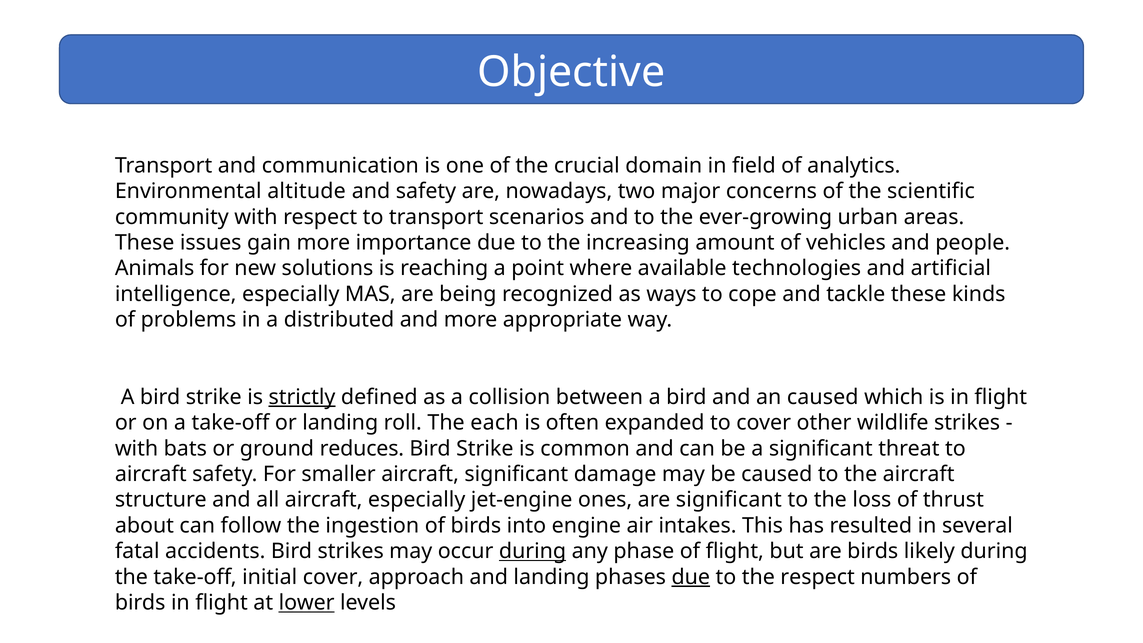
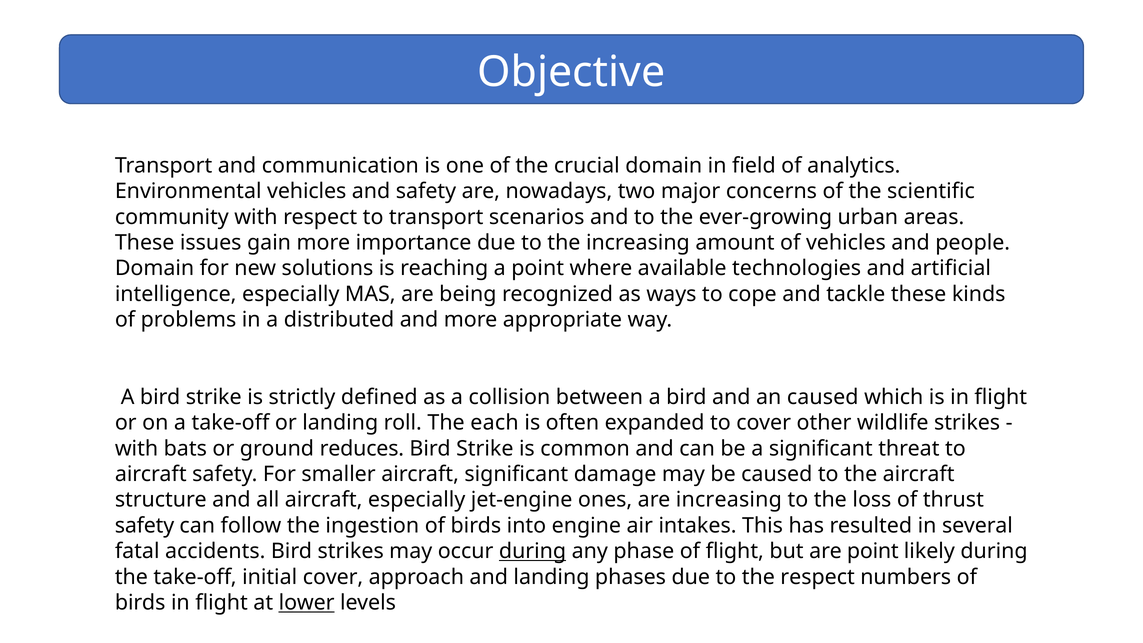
Environmental altitude: altitude -> vehicles (307, 191)
Animals: Animals -> Domain (155, 268)
strictly underline: present -> none (302, 397)
are significant: significant -> increasing (729, 500)
about: about -> safety (145, 526)
are birds: birds -> point (873, 551)
due underline: present -> none (691, 577)
